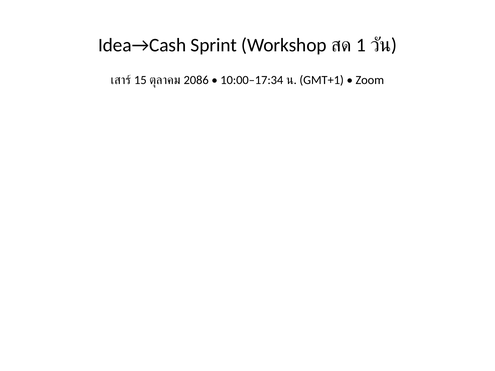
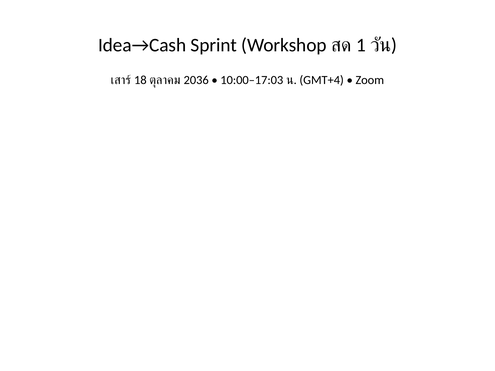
15: 15 -> 18 (140, 80)
2086: 2086 -> 2036 (196, 80)
10:00–17:34: 10:00–17:34 -> 10:00–17:03 (252, 80)
GMT+1: GMT+1 -> GMT+4 (322, 80)
